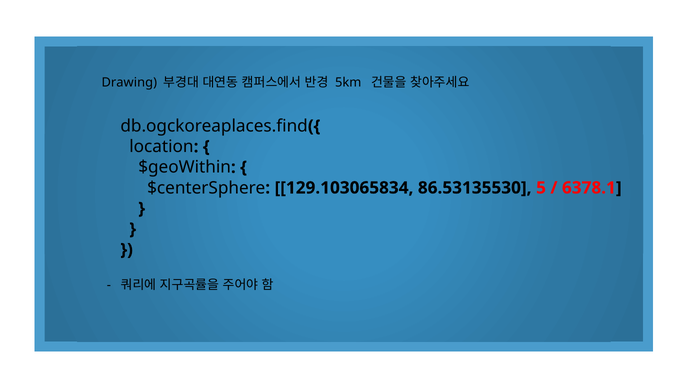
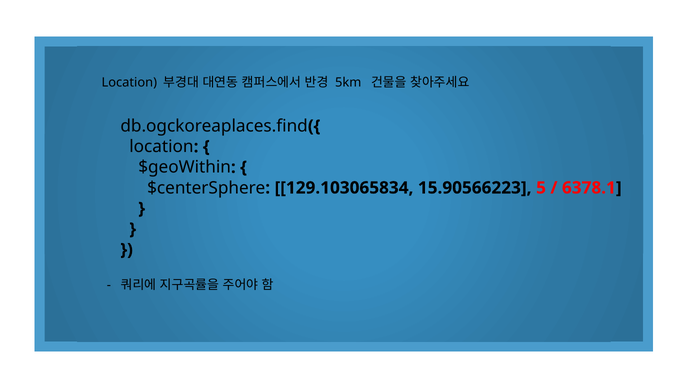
Drawing: Drawing -> Location (129, 82)
86.53135530: 86.53135530 -> 15.90566223 (475, 188)
